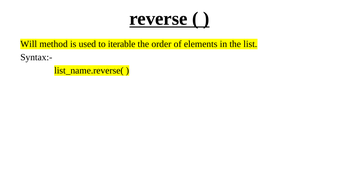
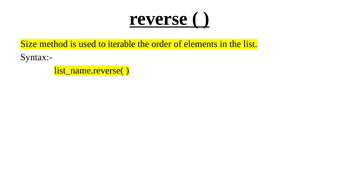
Will: Will -> Size (29, 44)
